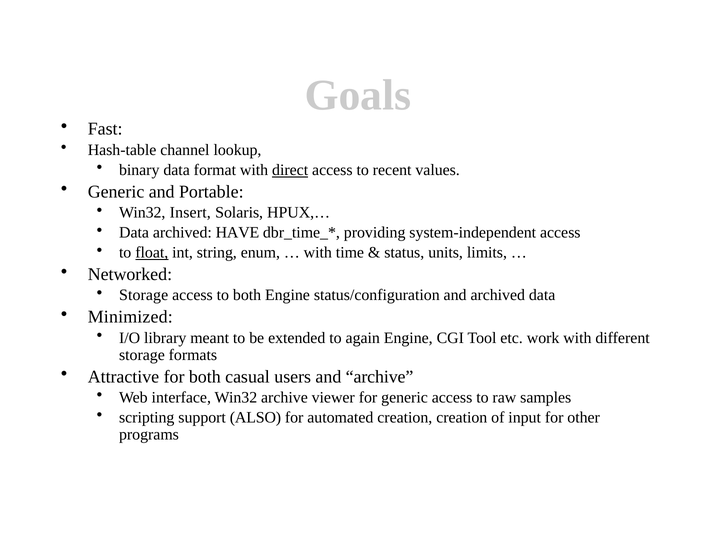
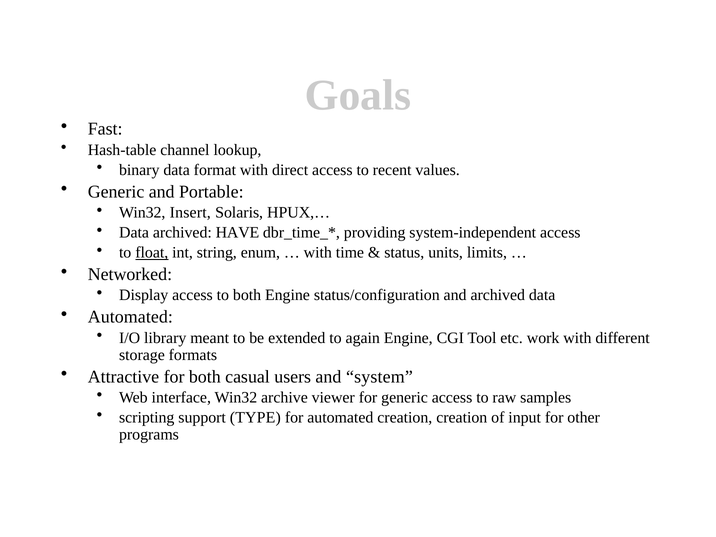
direct underline: present -> none (290, 170)
Storage: Storage -> Display (144, 295)
Minimized: Minimized -> Automated (130, 317)
and archive: archive -> system (379, 377)
ALSO: ALSO -> TYPE (255, 418)
